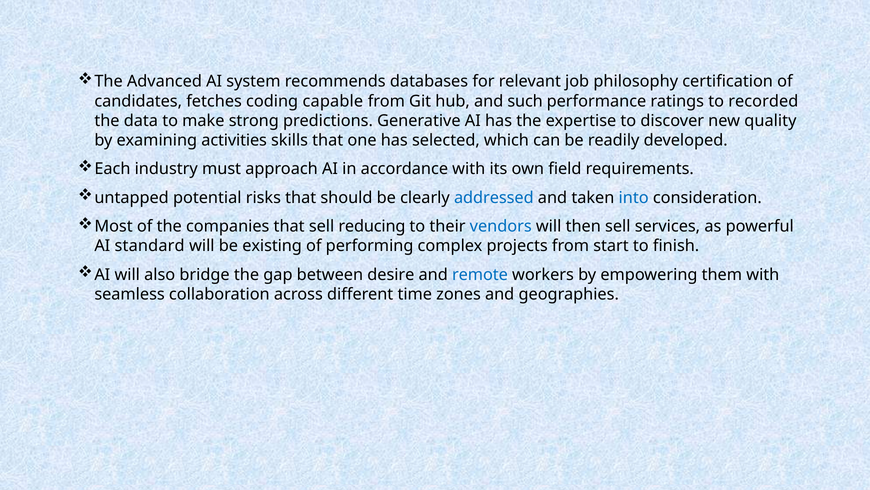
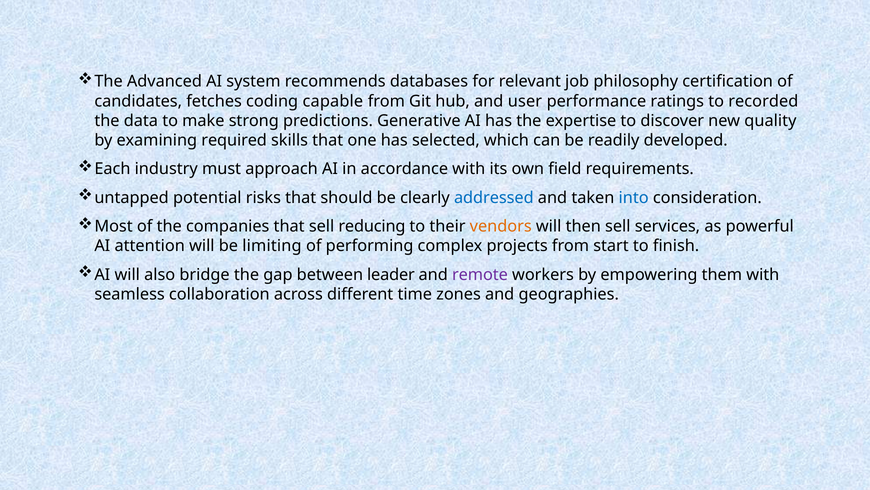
such: such -> user (525, 101)
activities: activities -> required (234, 140)
vendors colour: blue -> orange (501, 226)
standard: standard -> attention (150, 246)
existing: existing -> limiting (272, 246)
desire: desire -> leader (391, 274)
remote colour: blue -> purple (480, 274)
